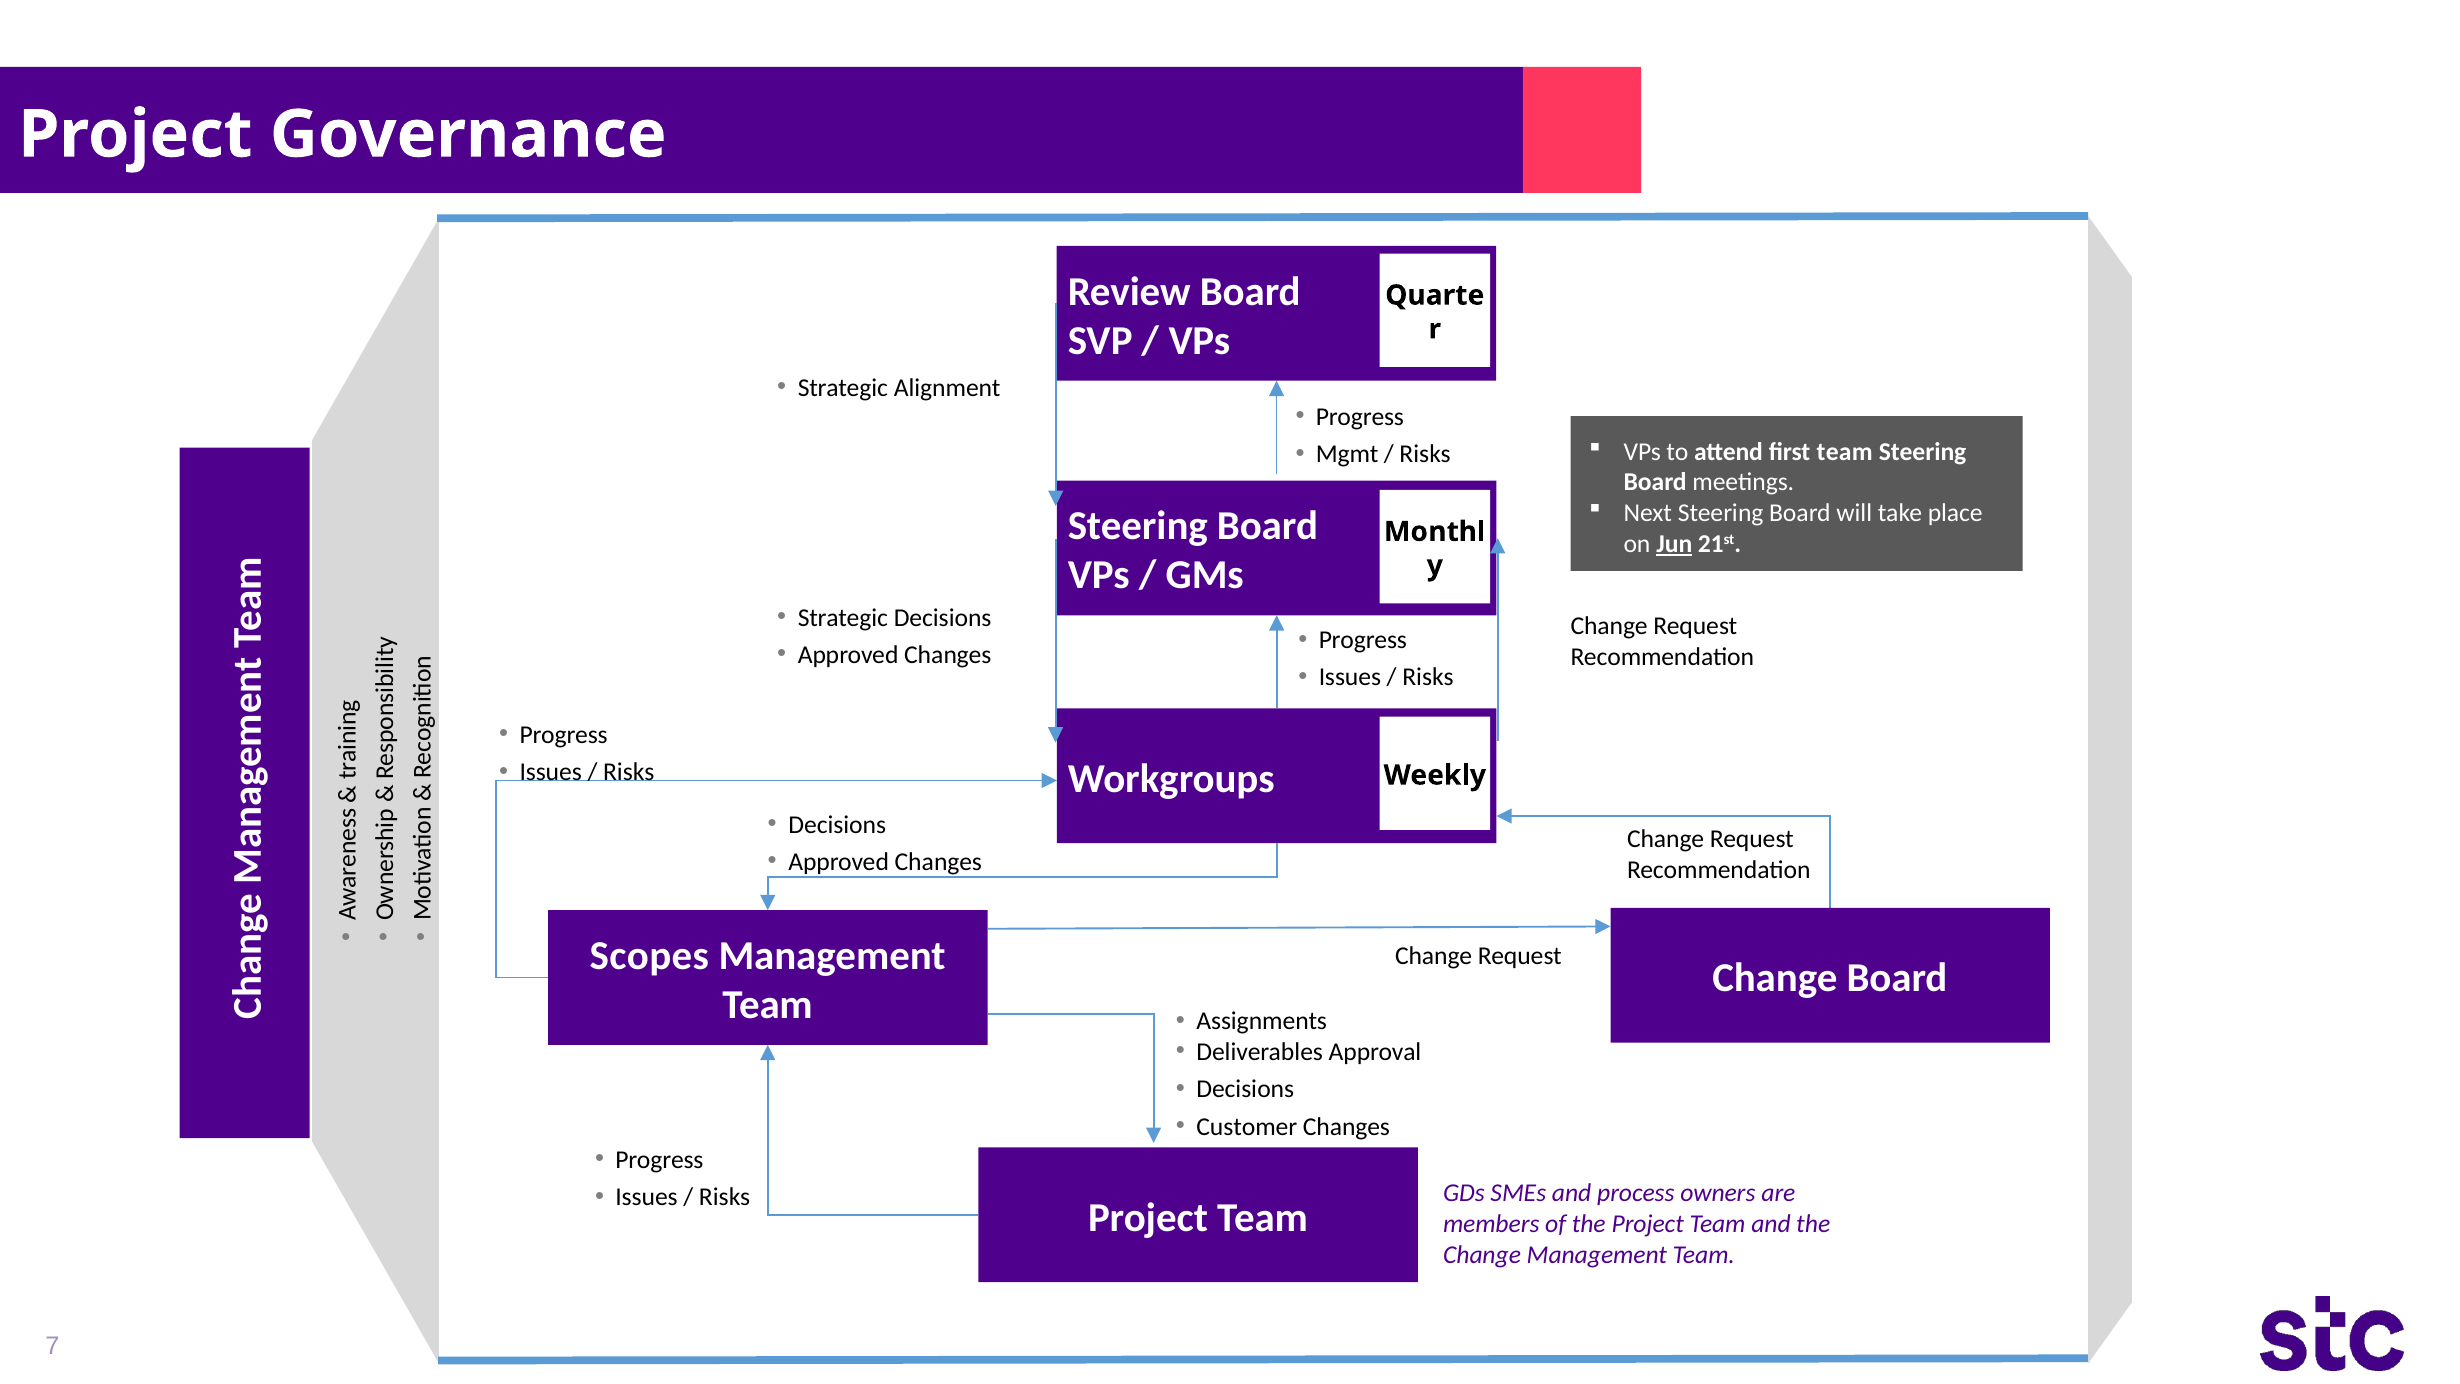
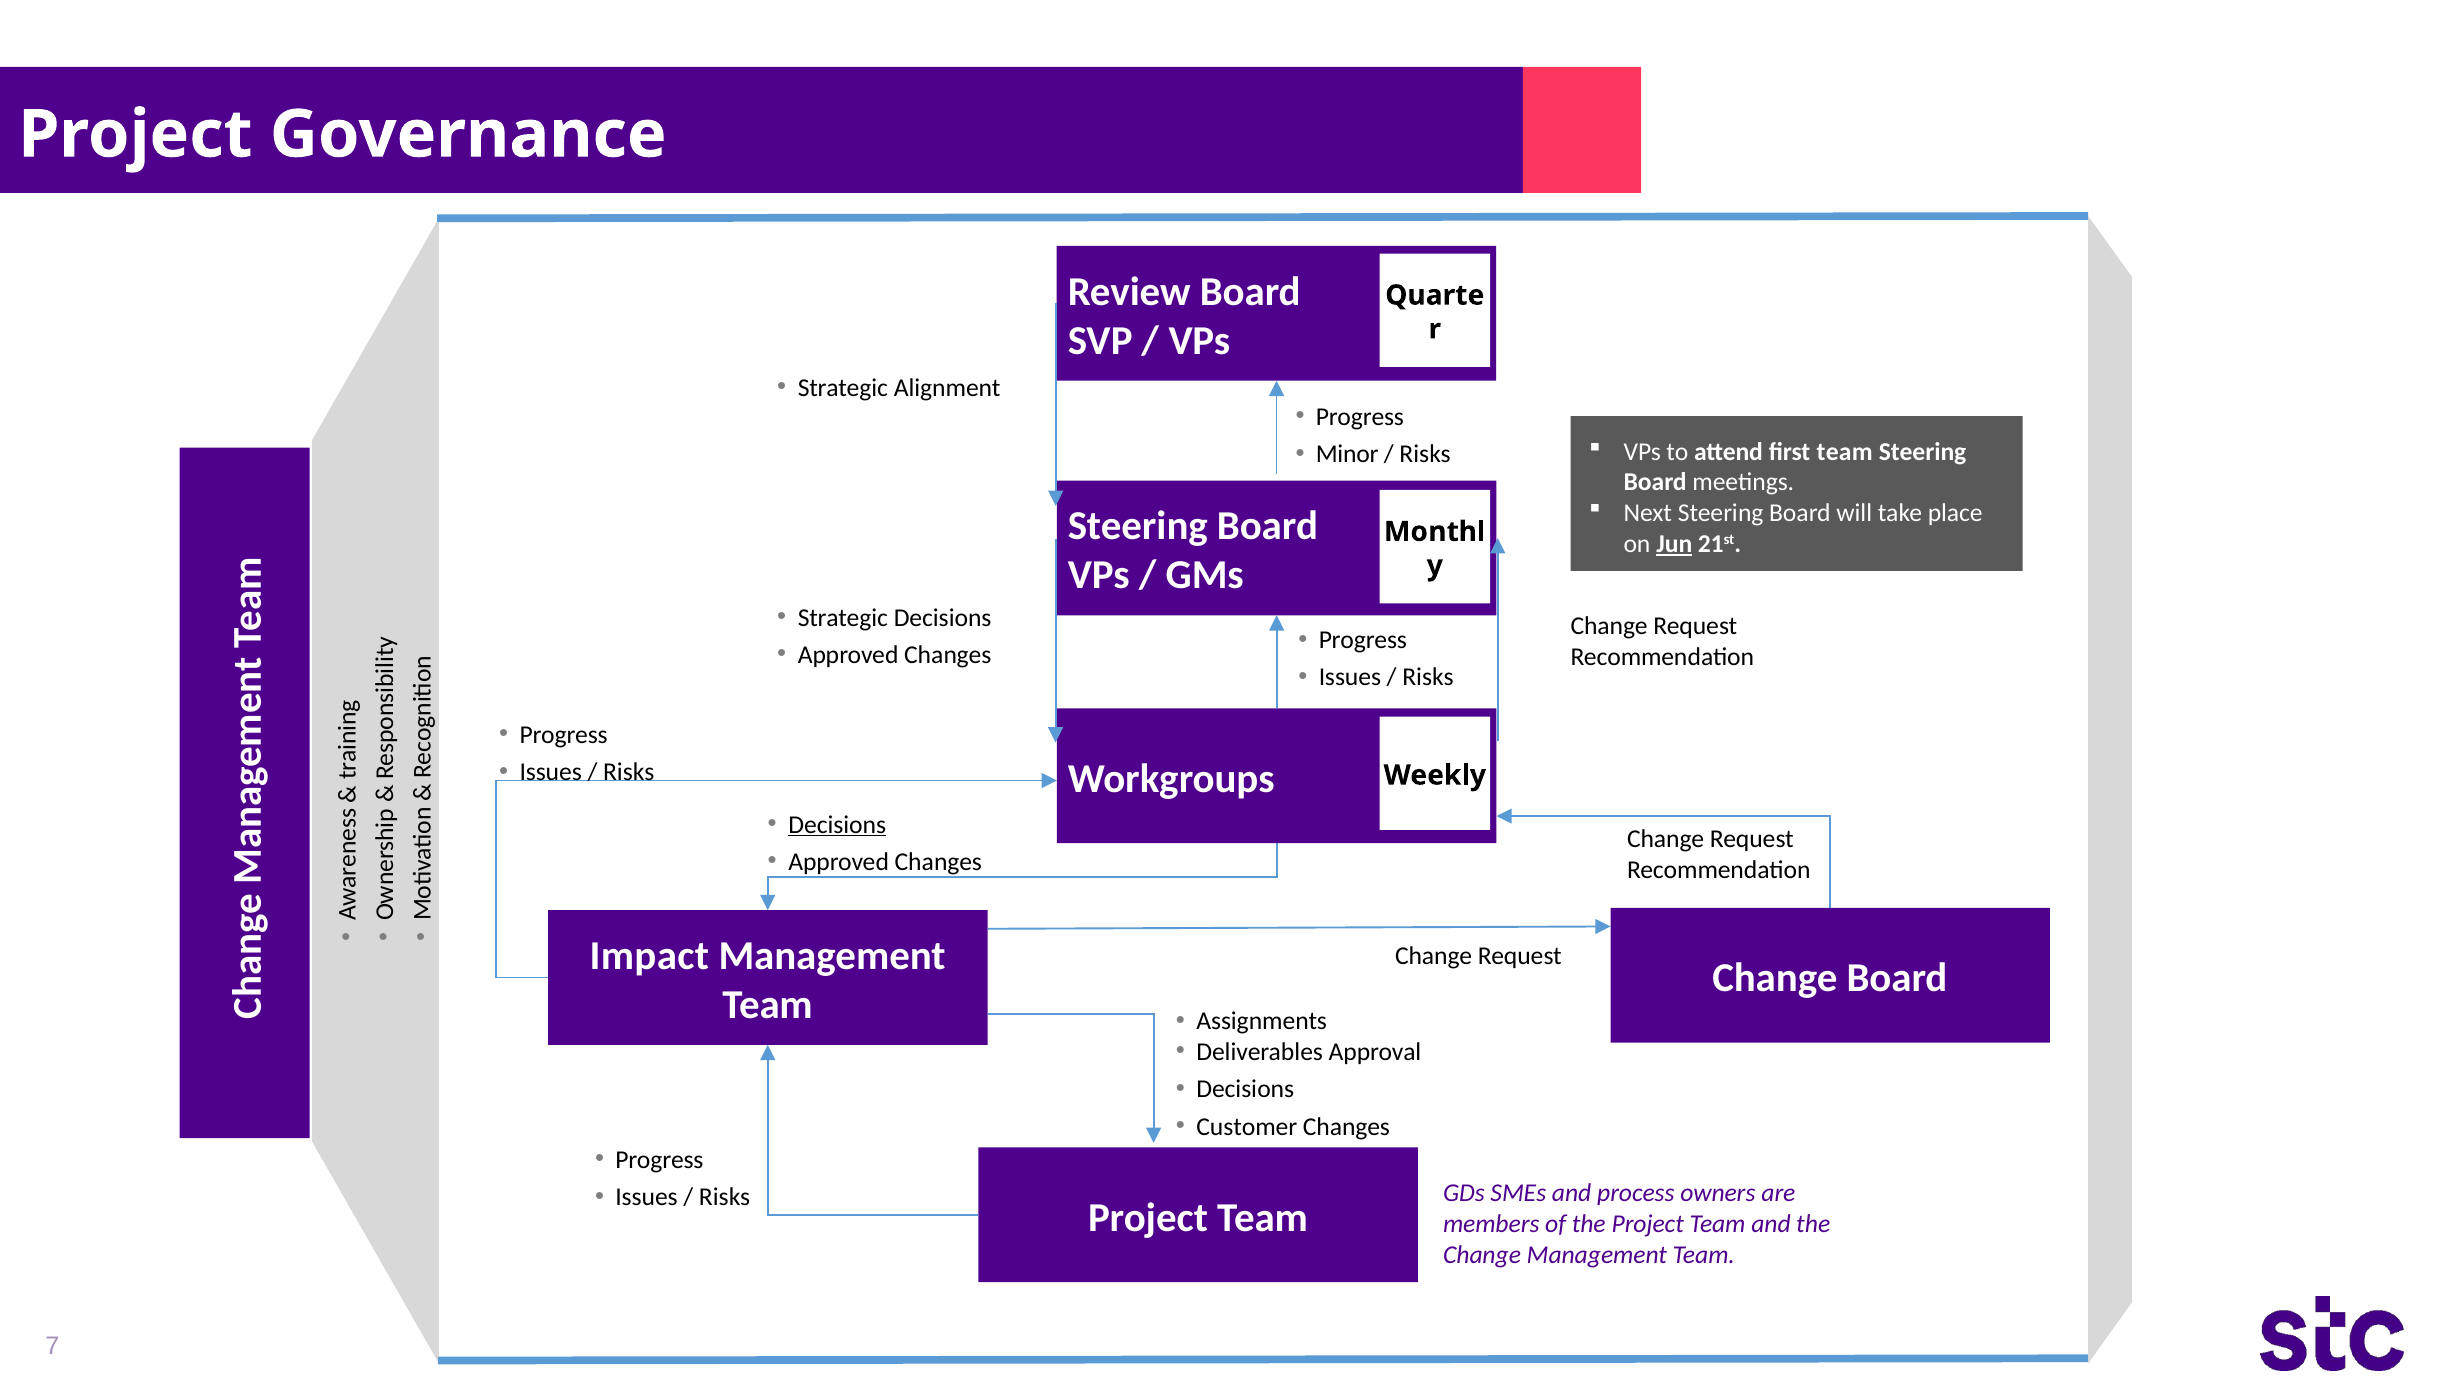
Mgmt: Mgmt -> Minor (1347, 454)
Decisions underline: none -> present (837, 824)
Scopes: Scopes -> Impact (649, 956)
